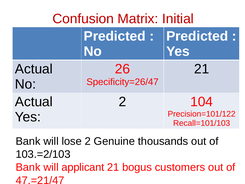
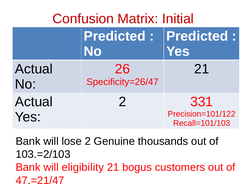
104: 104 -> 331 (202, 102)
applicant: applicant -> eligibility (83, 167)
